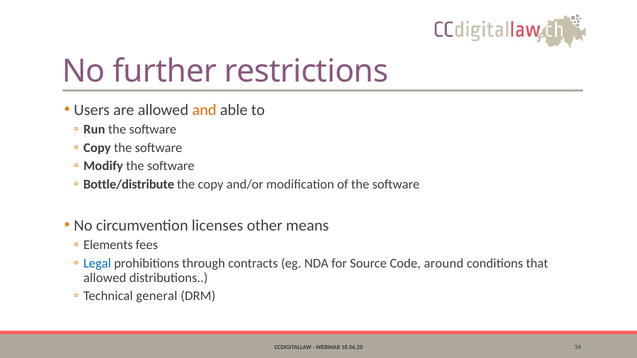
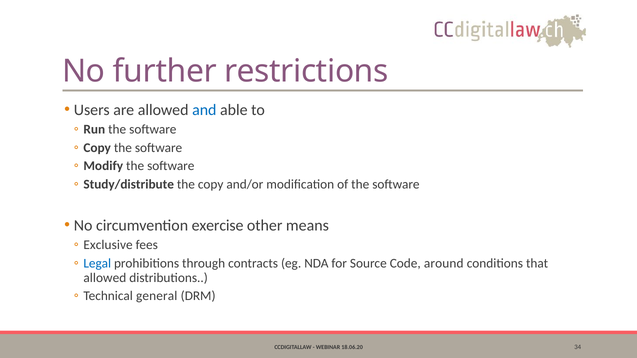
and colour: orange -> blue (204, 110)
Bottle/distribute: Bottle/distribute -> Study/distribute (129, 185)
licenses: licenses -> exercise (218, 225)
Elements: Elements -> Exclusive (108, 245)
